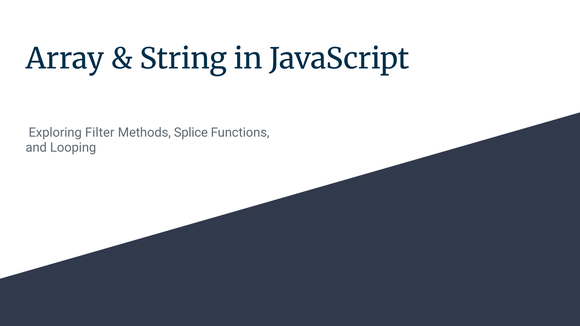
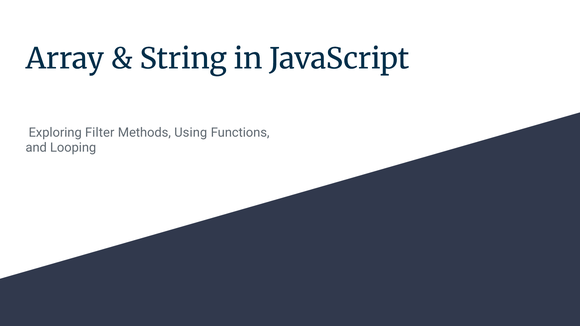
Splice: Splice -> Using (191, 133)
